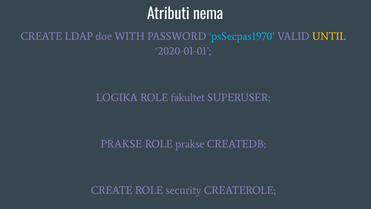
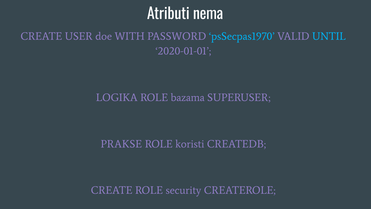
LDAP: LDAP -> USER (79, 36)
UNTIL colour: yellow -> light blue (329, 36)
fakultet: fakultet -> bazama (188, 97)
ROLE prakse: prakse -> koristi (190, 144)
